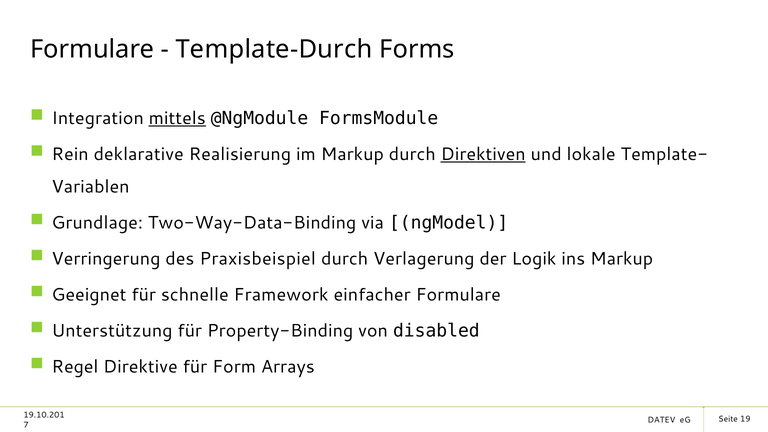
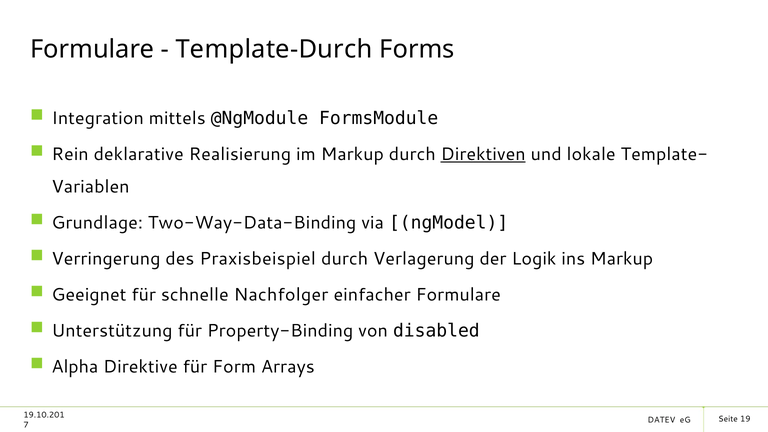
mittels underline: present -> none (177, 118)
Framework: Framework -> Nachfolger (281, 295)
Regel: Regel -> Alpha (75, 367)
